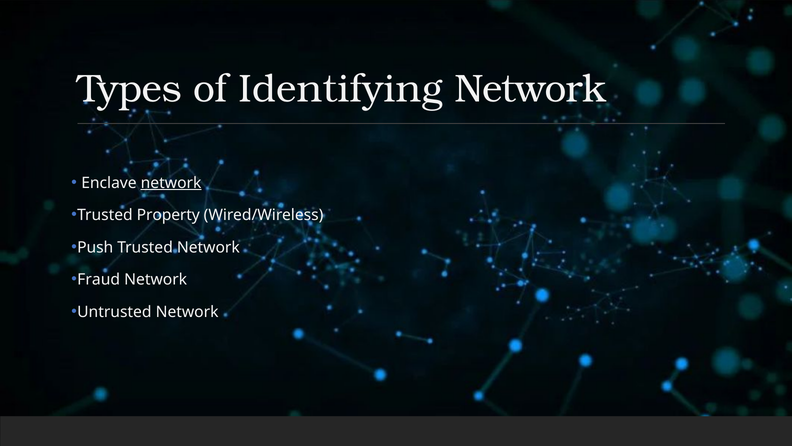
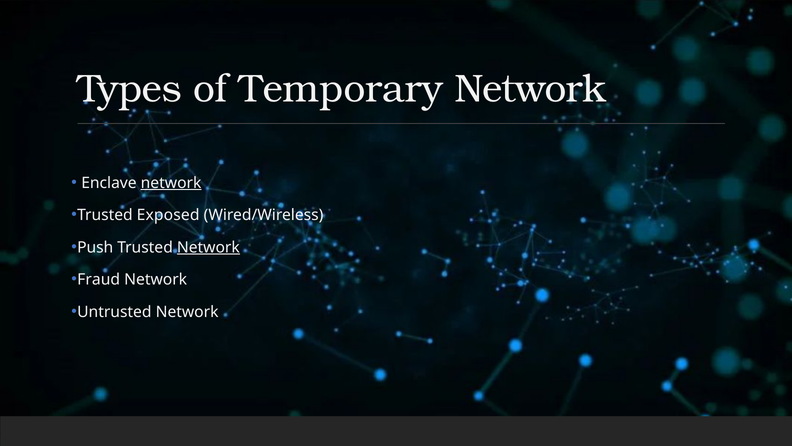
Identifying: Identifying -> Temporary (341, 89)
Property: Property -> Exposed (168, 215)
Network underline: none -> present (208, 247)
